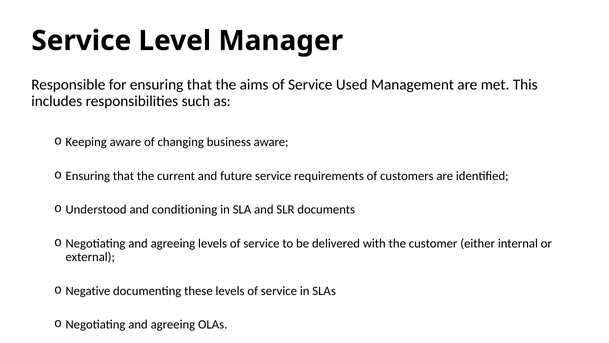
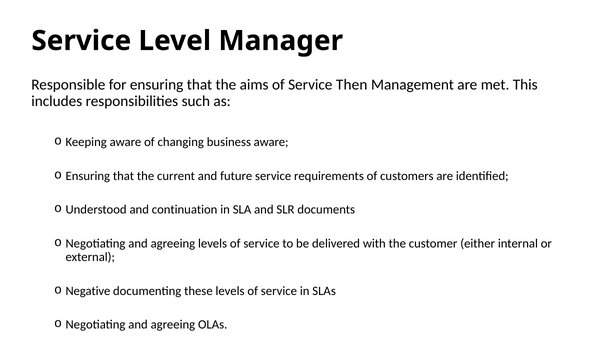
Used: Used -> Then (352, 84)
conditioning: conditioning -> continuation (185, 209)
